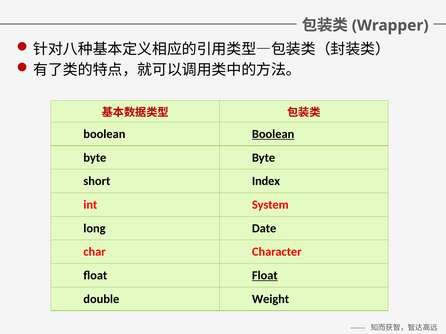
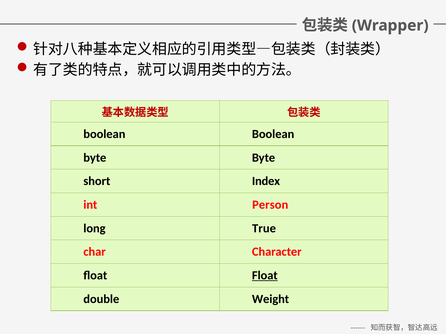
Boolean underline: present -> none (273, 134)
System: System -> Person (270, 205)
Date: Date -> True (264, 229)
